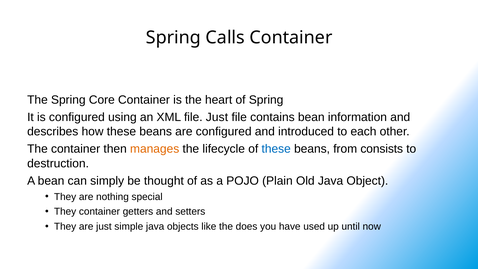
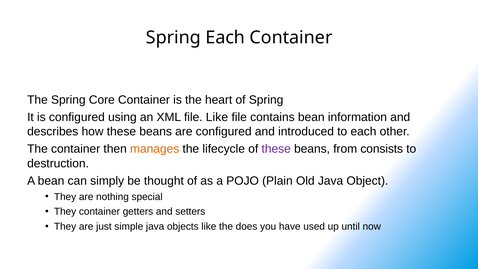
Spring Calls: Calls -> Each (225, 38)
file Just: Just -> Like (217, 117)
these colour: blue -> purple (276, 149)
